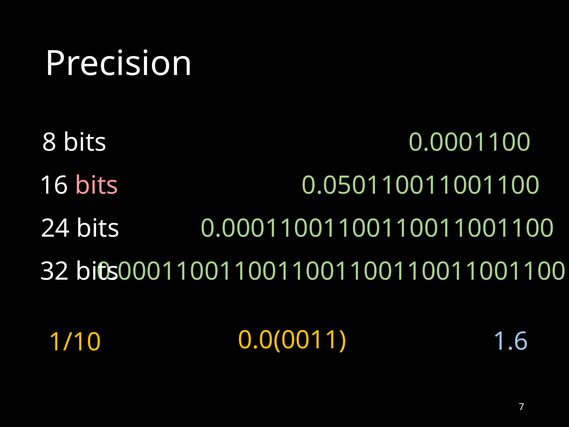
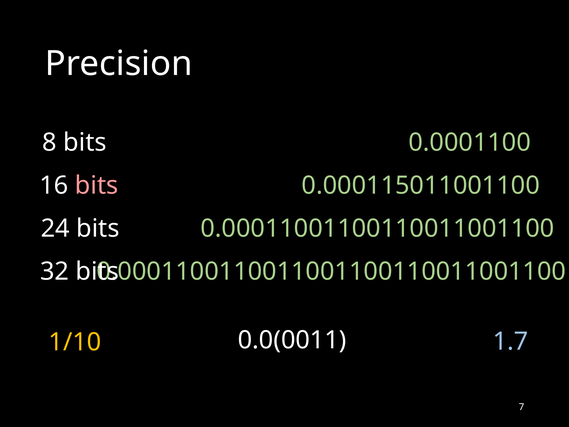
0.050110011001100: 0.050110011001100 -> 0.000115011001100 (421, 185)
0.0(0011 colour: yellow -> white (292, 340)
1.6: 1.6 -> 1.7 (511, 341)
